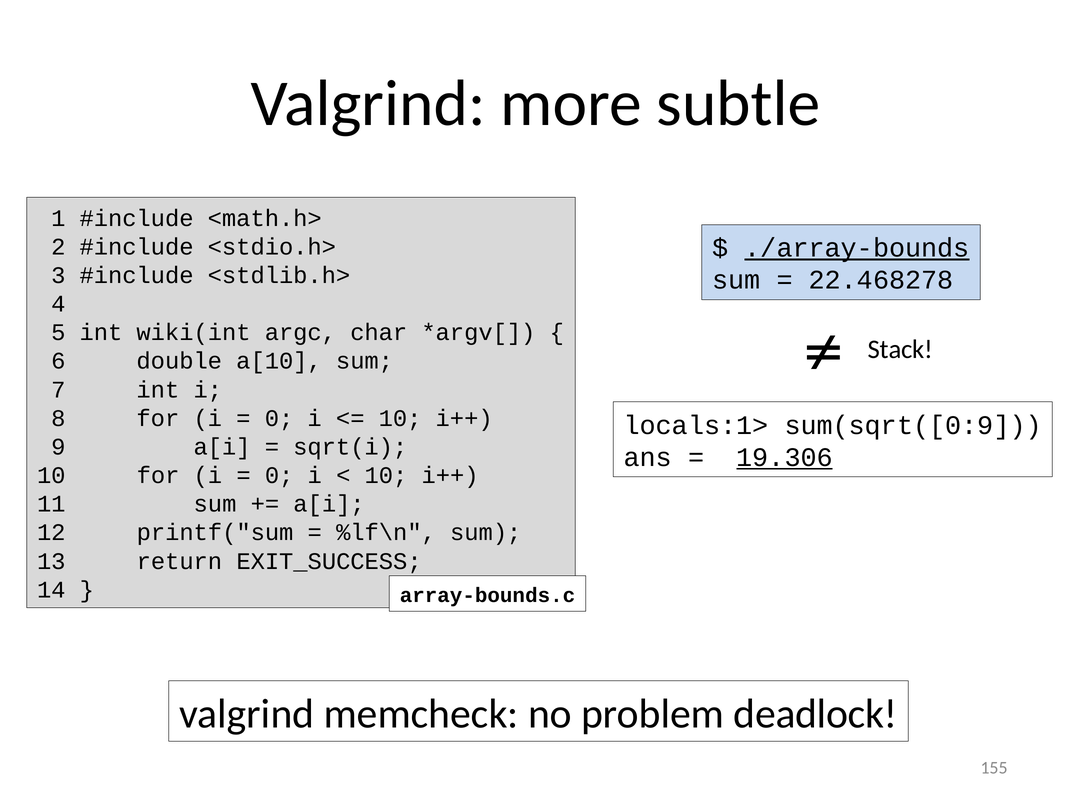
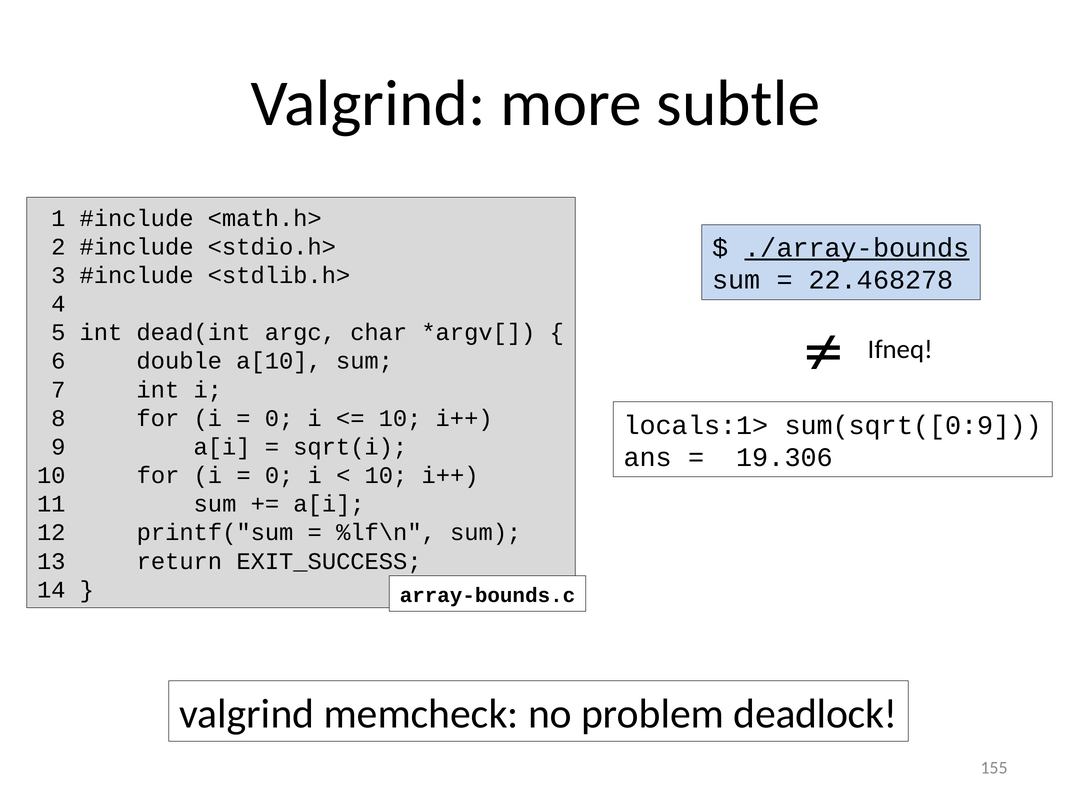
wiki(int: wiki(int -> dead(int (194, 333)
Stack: Stack -> Ifneq (900, 349)
19.306 underline: present -> none (785, 457)
